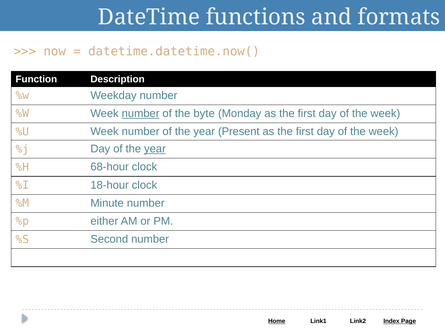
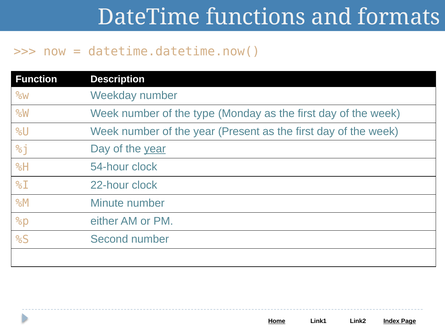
number underline: present -> none (141, 113)
byte: byte -> type (204, 113)
68-hour: 68-hour -> 54-hour (110, 167)
18-hour: 18-hour -> 22-hour (110, 185)
